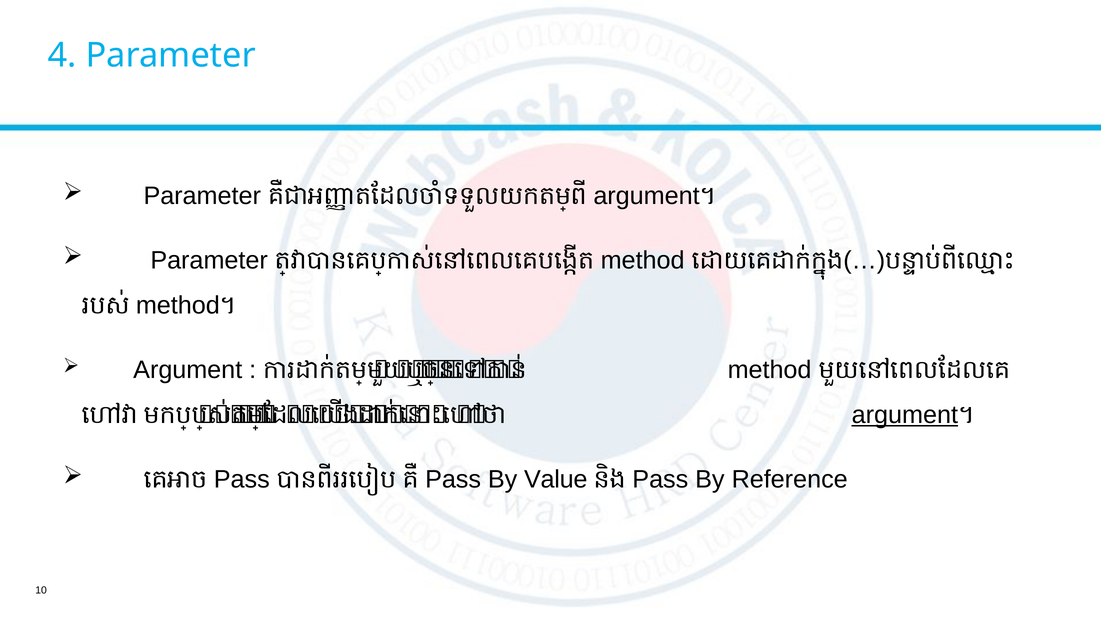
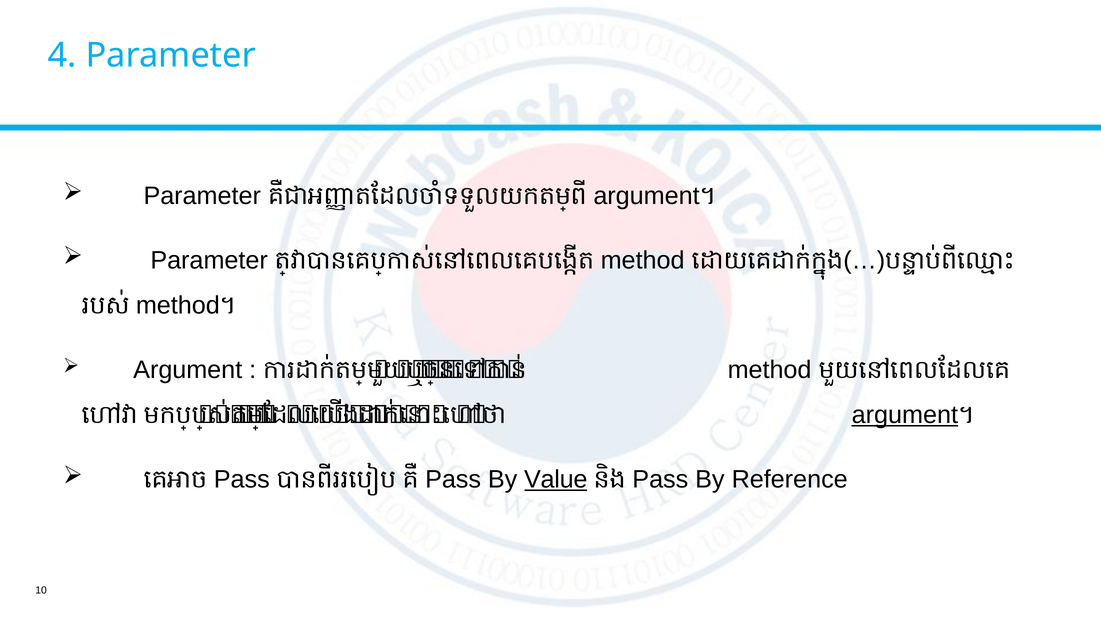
Value underline: none -> present (556, 480)
